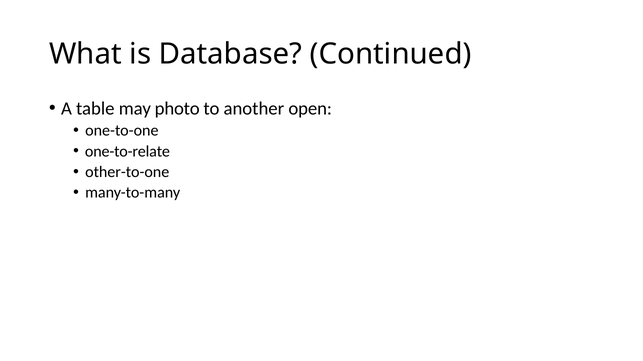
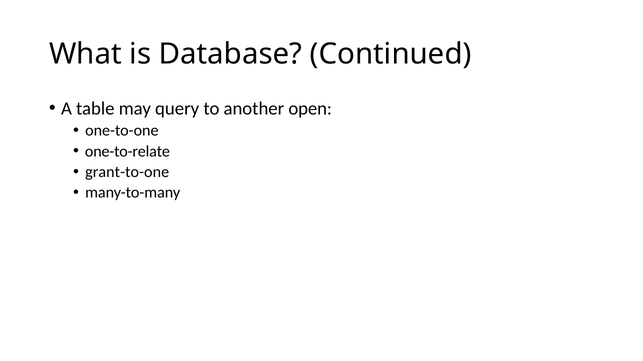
photo: photo -> query (177, 109)
other-to-one: other-to-one -> grant-to-one (127, 172)
